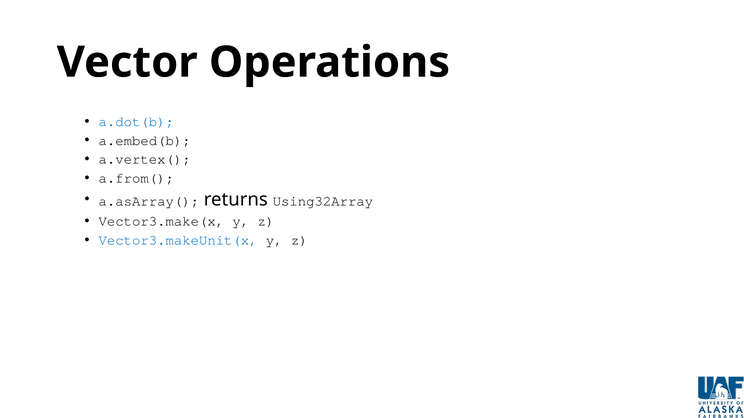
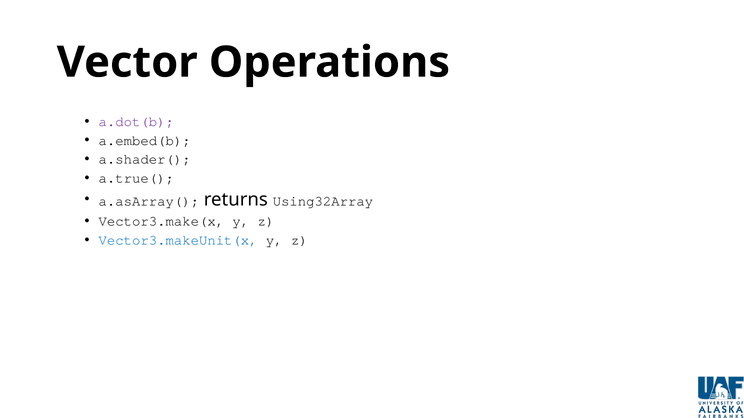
a.dot(b colour: blue -> purple (136, 122)
a.vertex(: a.vertex( -> a.shader( (145, 160)
a.from(: a.from( -> a.true( (136, 178)
